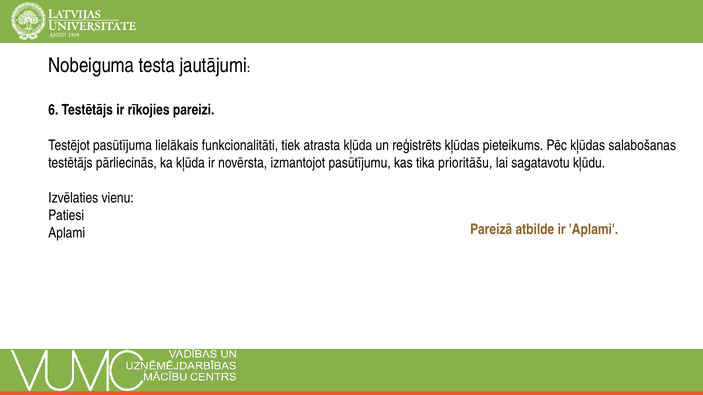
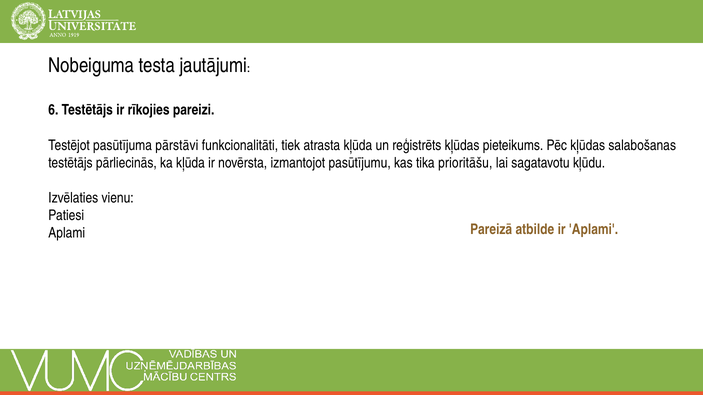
lielākais: lielākais -> pārstāvi (177, 145)
